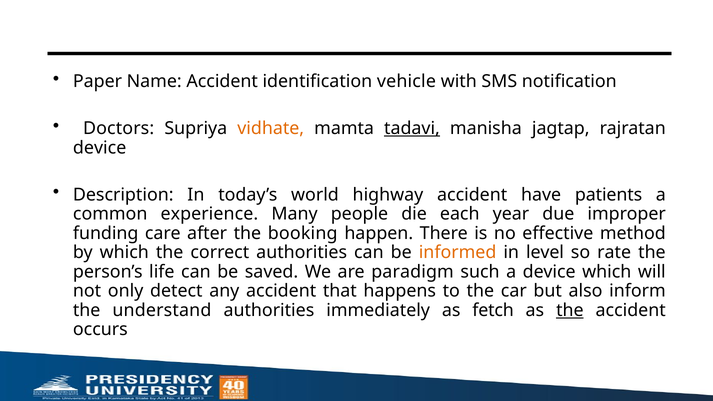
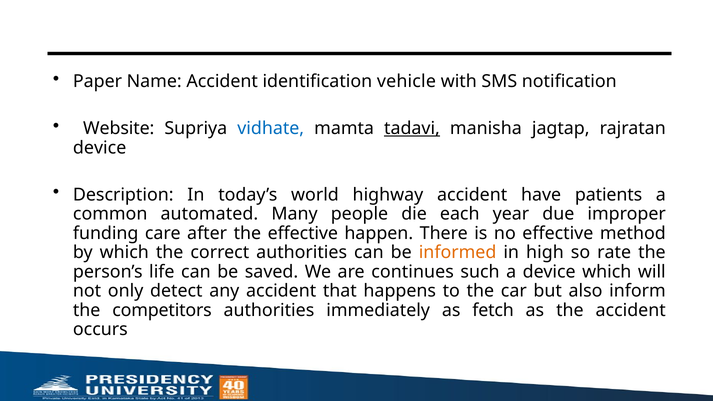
Doctors: Doctors -> Website (119, 128)
vidhate colour: orange -> blue (271, 128)
experience: experience -> automated (209, 214)
the booking: booking -> effective (303, 233)
level: level -> high (545, 252)
paradigm: paradigm -> continues (413, 272)
understand: understand -> competitors (162, 310)
the underline: present -> none (570, 310)
